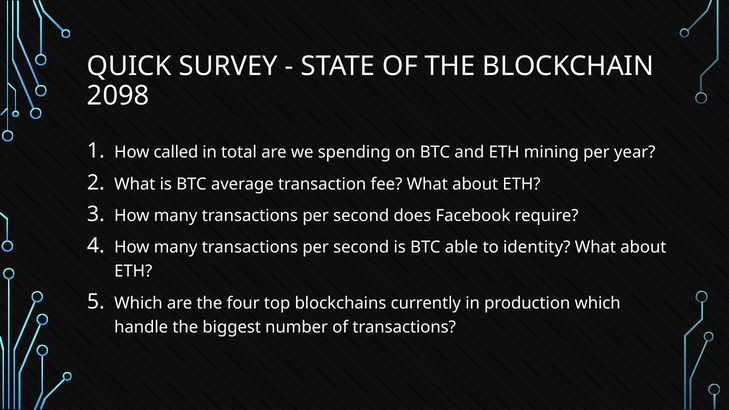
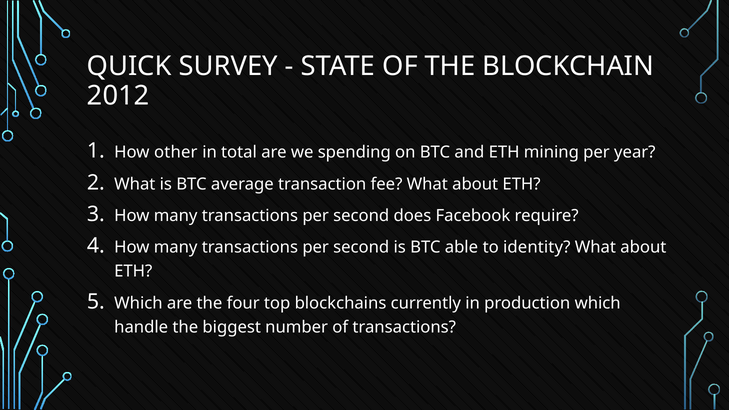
2098: 2098 -> 2012 (118, 96)
called: called -> other (176, 152)
